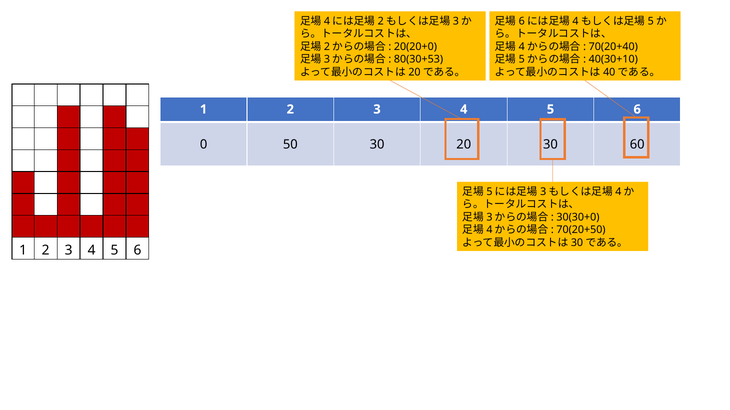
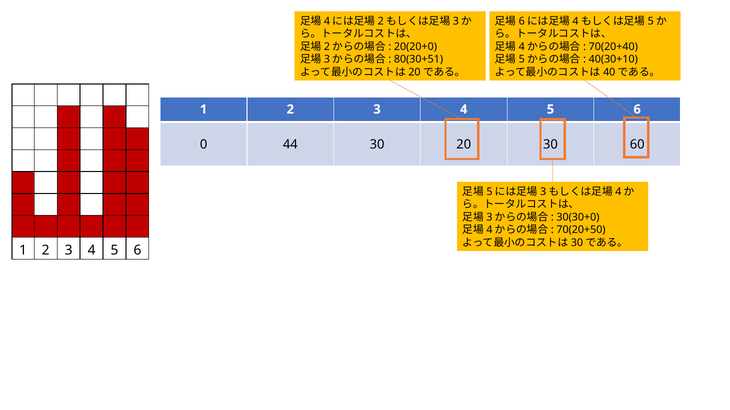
80(30+53: 80(30+53 -> 80(30+51 (419, 59)
50: 50 -> 44 (290, 145)
